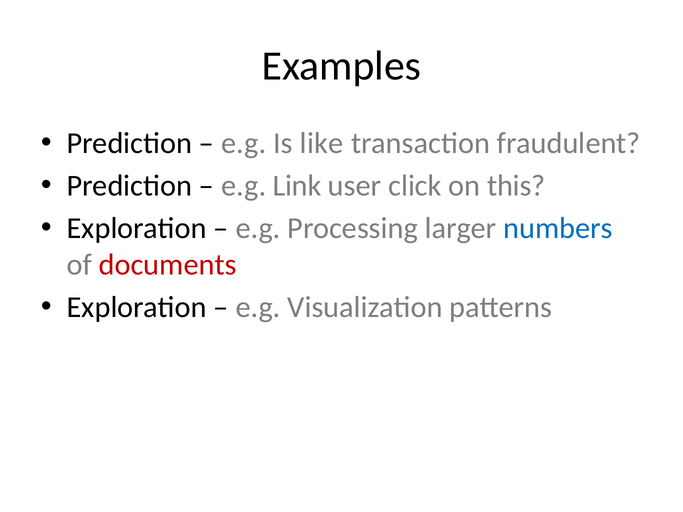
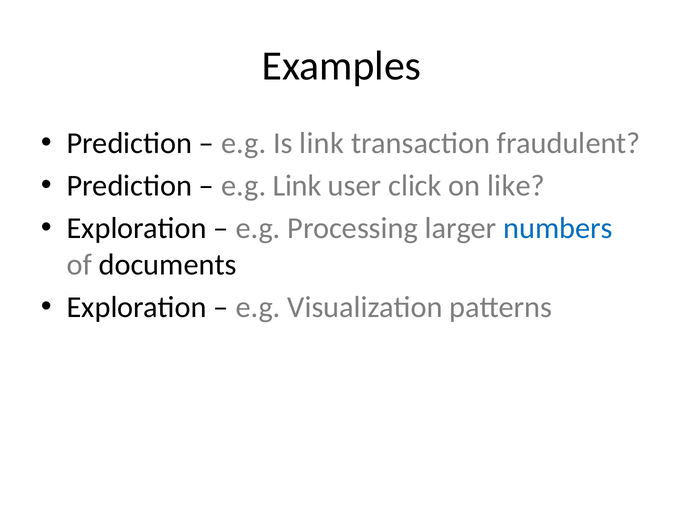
Is like: like -> link (322, 143)
this: this -> like (516, 186)
documents colour: red -> black (168, 265)
